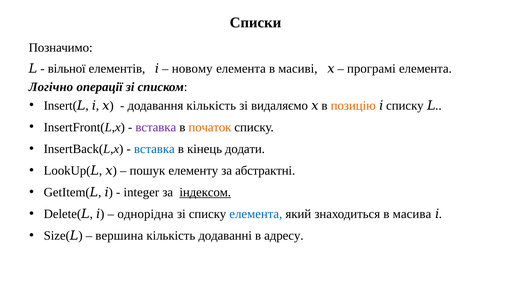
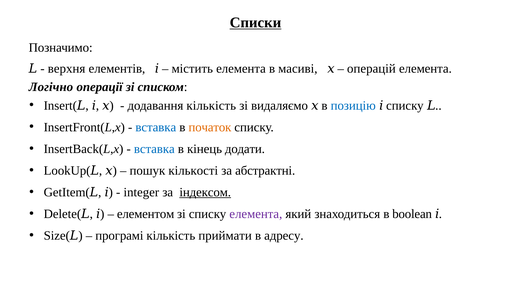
Списки underline: none -> present (255, 23)
вільної: вільної -> верхня (67, 69)
новому: новому -> містить (192, 69)
програмі: програмі -> операцій (371, 69)
позицію colour: orange -> blue (353, 106)
вставка colour: purple -> blue (156, 127)
елементу: елементу -> кількості (193, 171)
однорідна: однорідна -> елементом (146, 214)
елемента colour: blue -> purple (256, 214)
масива: масива -> boolean (412, 214)
вершина: вершина -> програмі (119, 236)
додаванні: додаванні -> приймати (225, 236)
